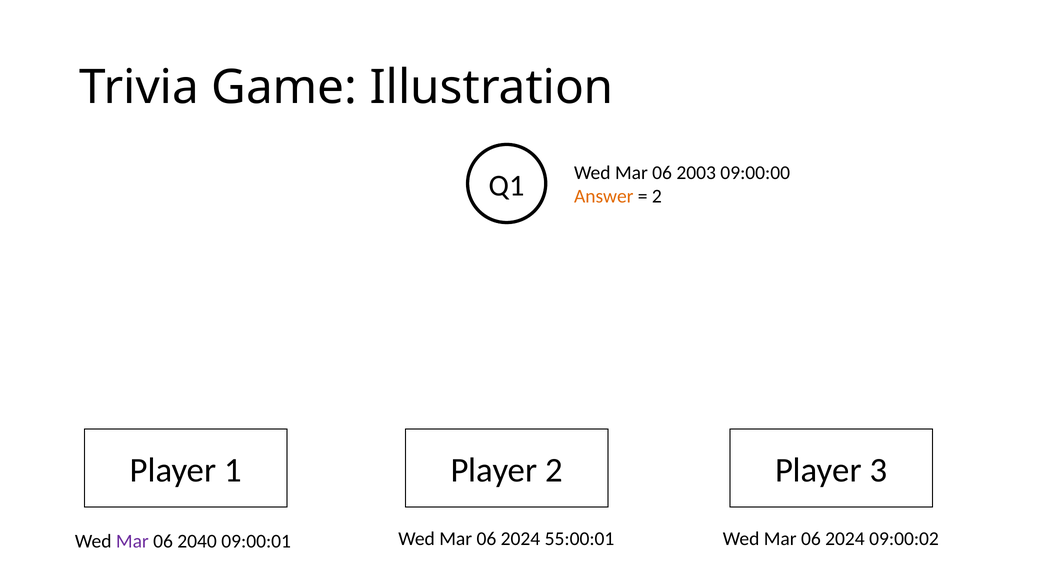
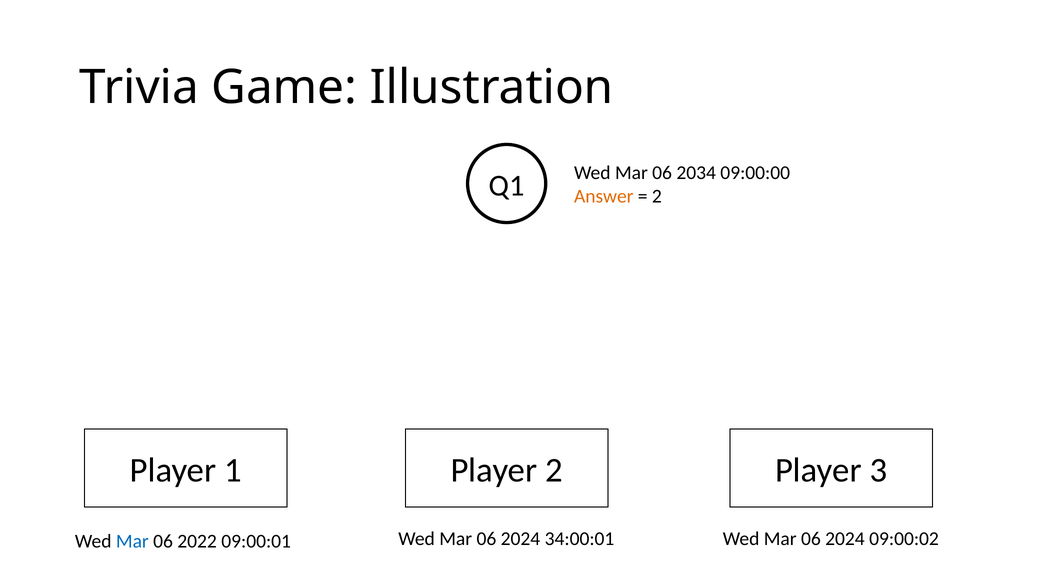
2003: 2003 -> 2034 (696, 173)
Mar colour: purple -> blue (132, 541)
2040: 2040 -> 2022 (197, 541)
55:00:01: 55:00:01 -> 34:00:01 (580, 539)
